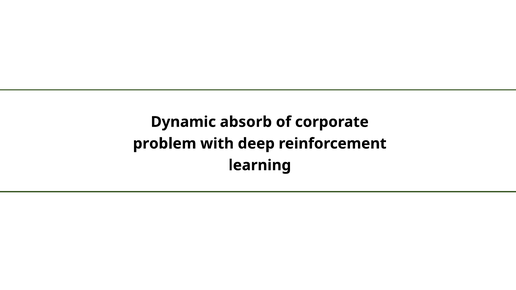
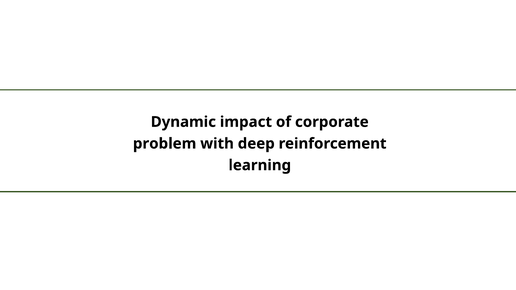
absorb: absorb -> impact (246, 122)
